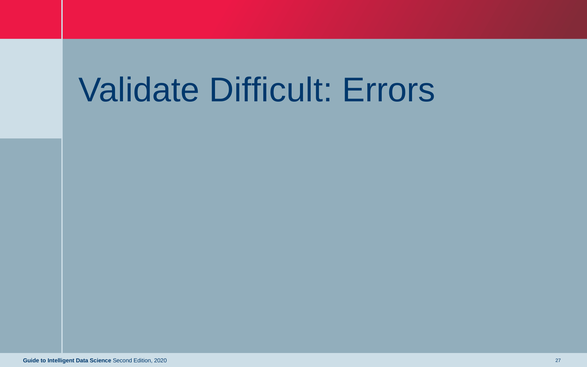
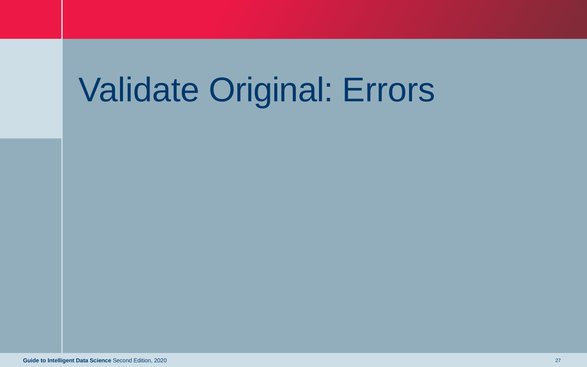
Difficult: Difficult -> Original (271, 90)
